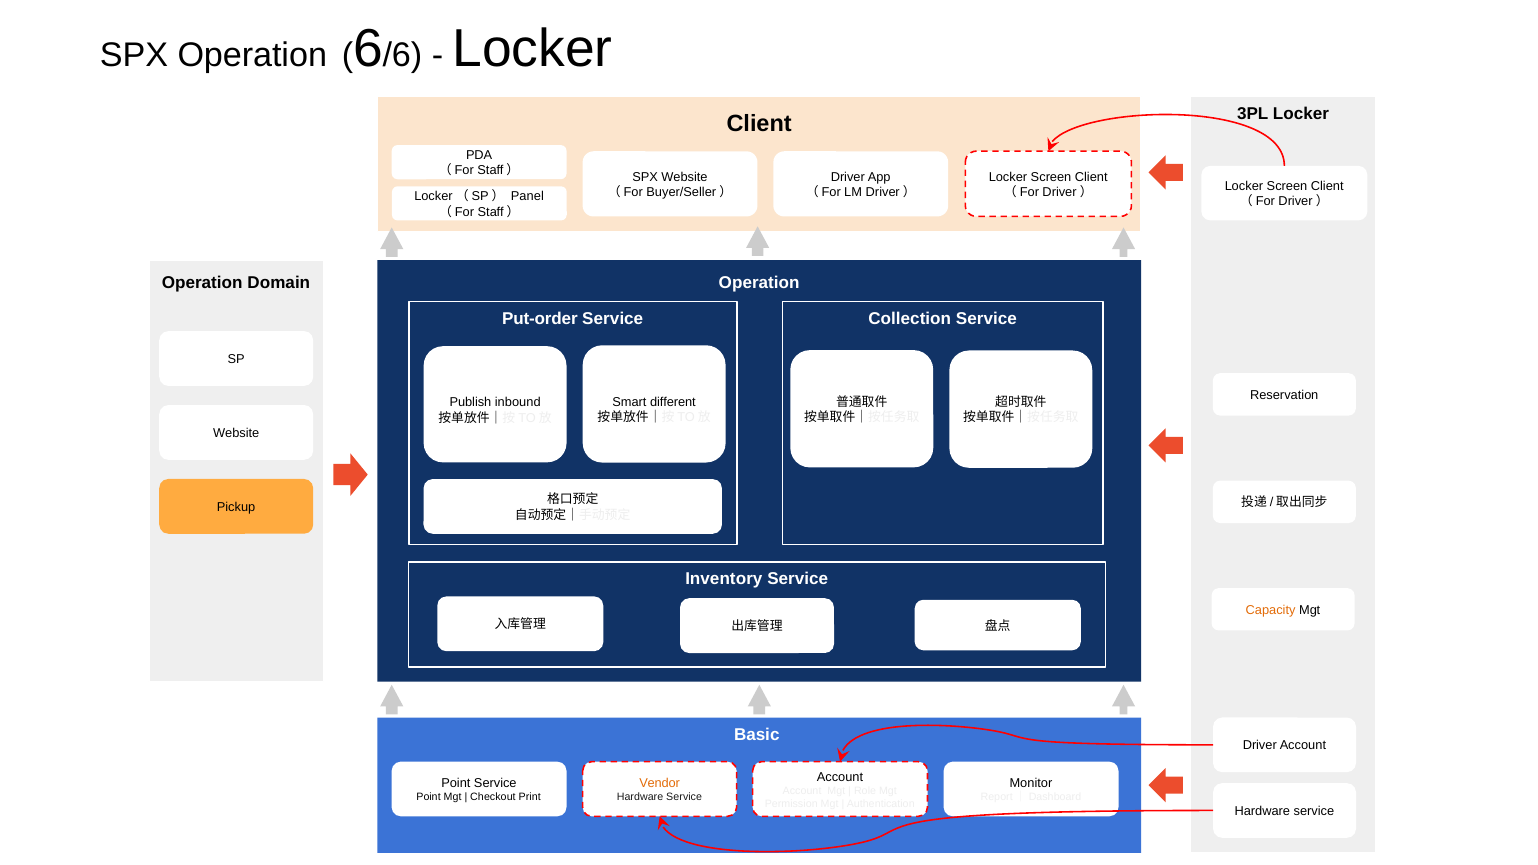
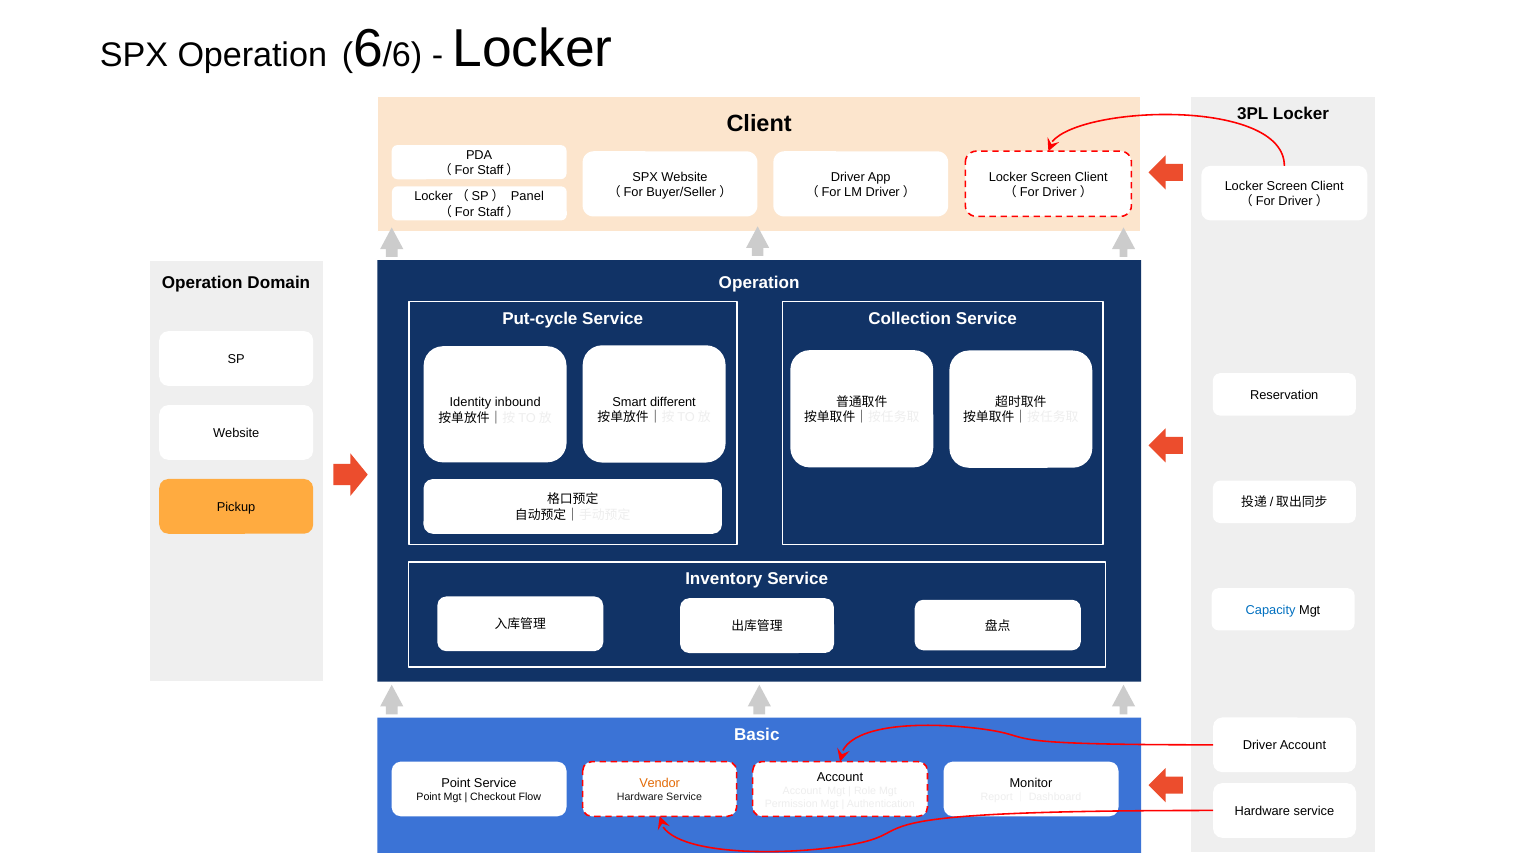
Put-order: Put-order -> Put-cycle (540, 319)
Publish: Publish -> Identity (470, 403)
Capacity colour: orange -> blue (1271, 610)
Print: Print -> Flow (530, 798)
